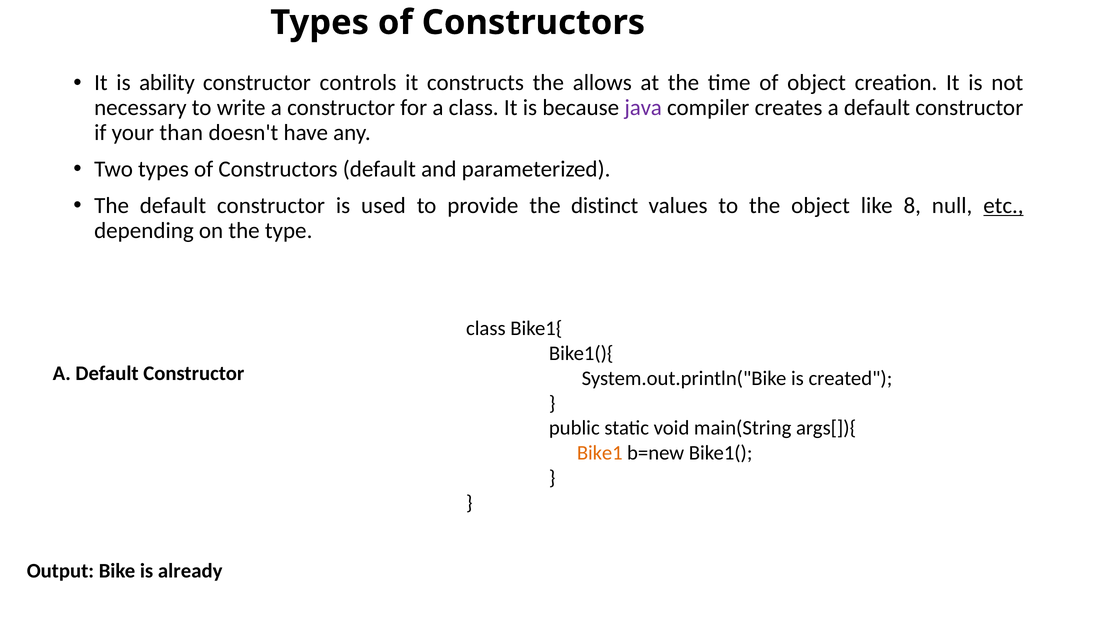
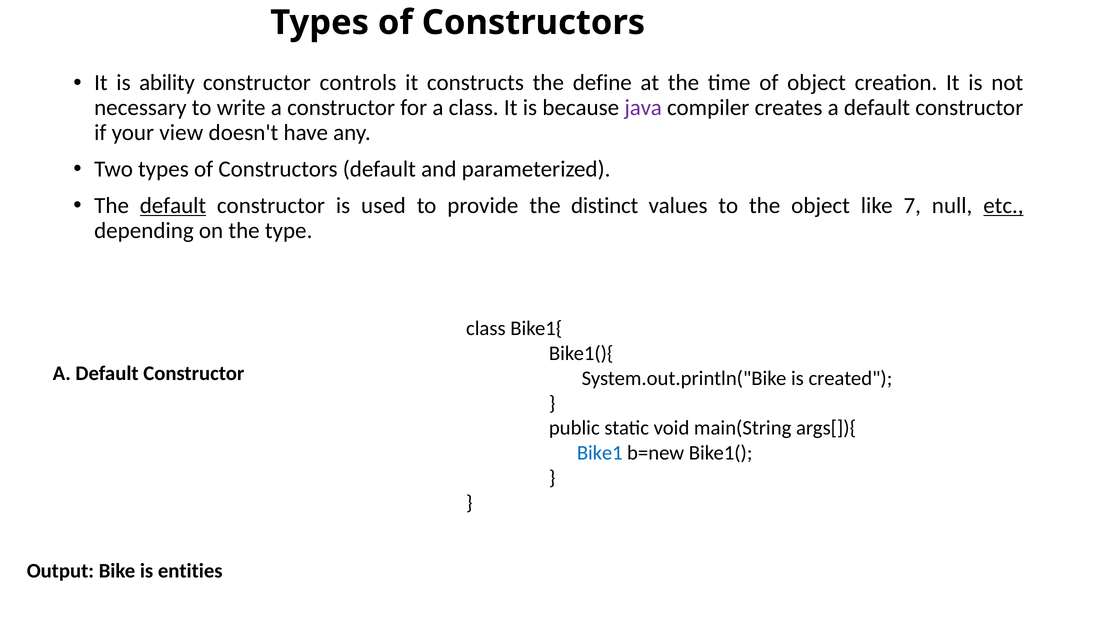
allows: allows -> define (602, 83)
than: than -> view (181, 133)
default underline: none -> present (173, 205)
8: 8 -> 7 (912, 205)
Bike1 colour: orange -> blue (600, 453)
already: already -> entities (190, 570)
